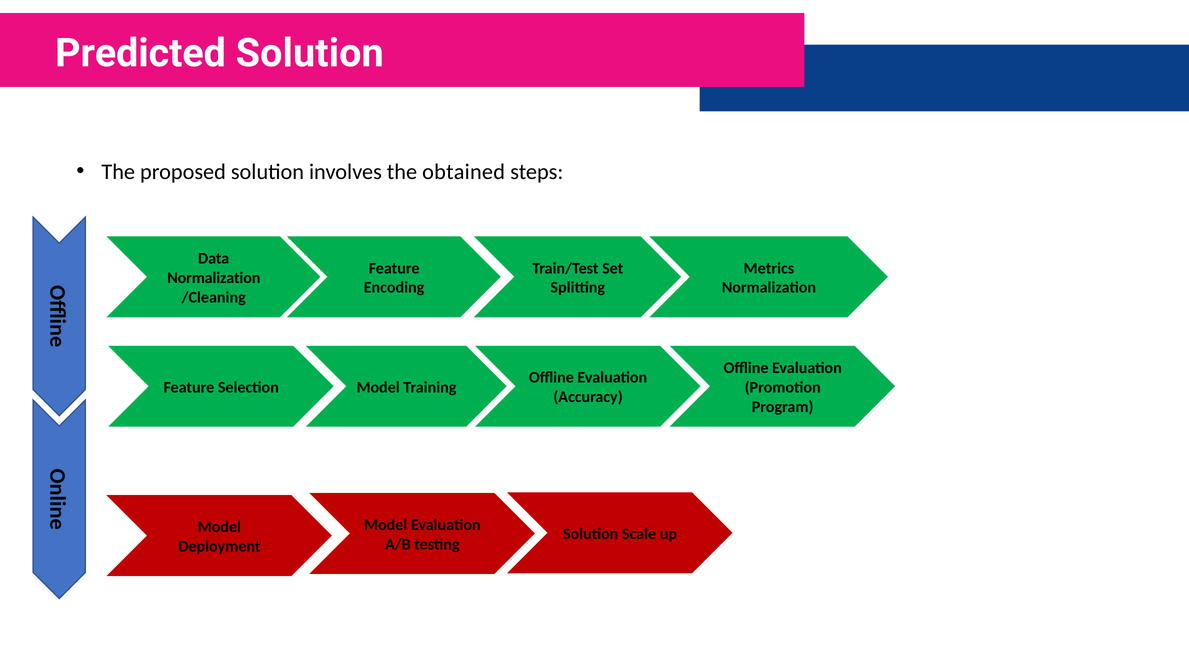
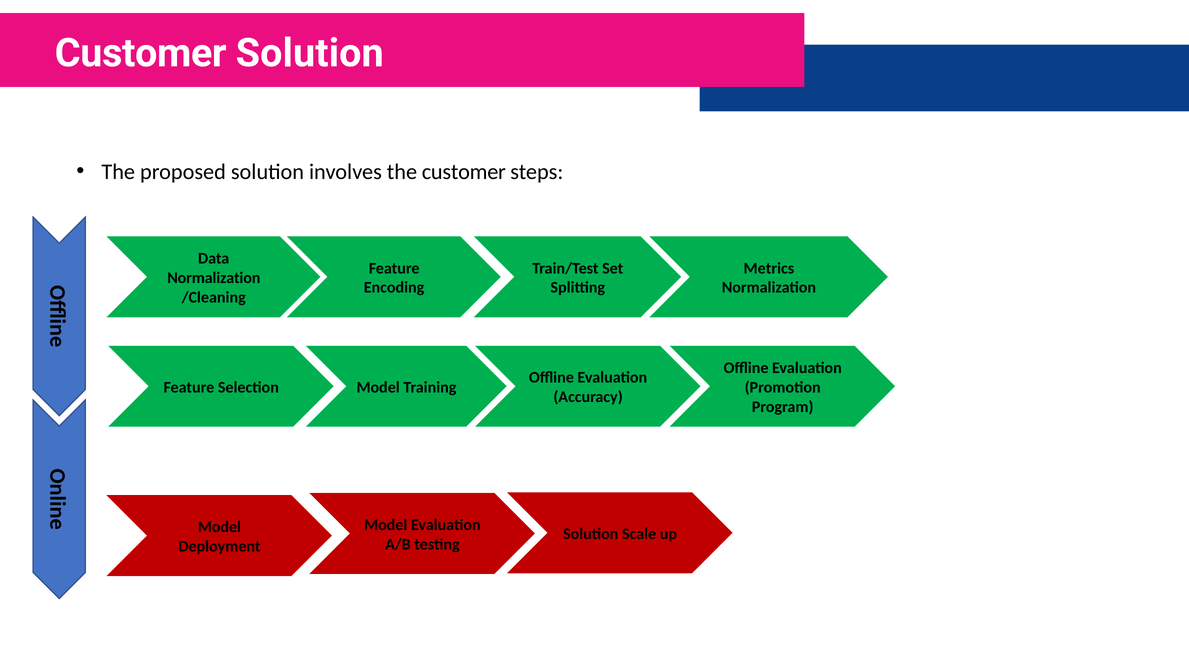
Predicted: Predicted -> Customer (141, 53)
the obtained: obtained -> customer (464, 172)
